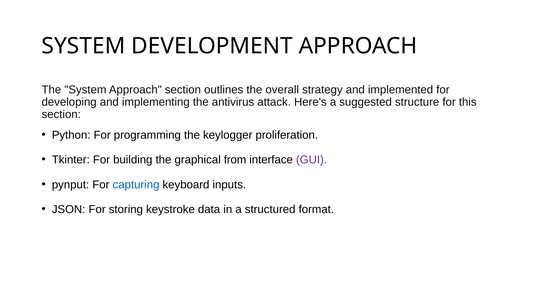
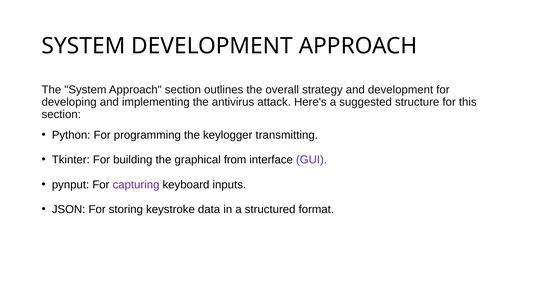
and implemented: implemented -> development (401, 90)
proliferation: proliferation -> transmitting (287, 135)
capturing colour: blue -> purple (136, 185)
